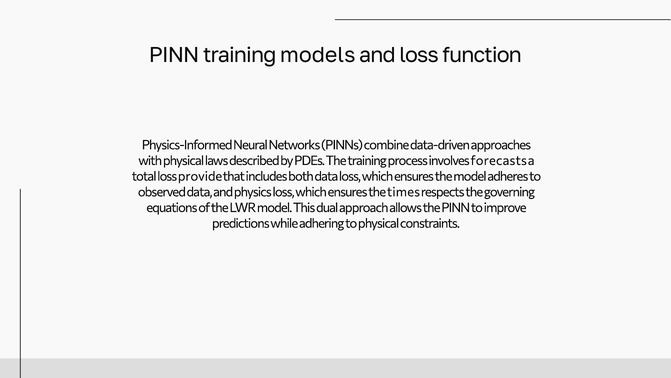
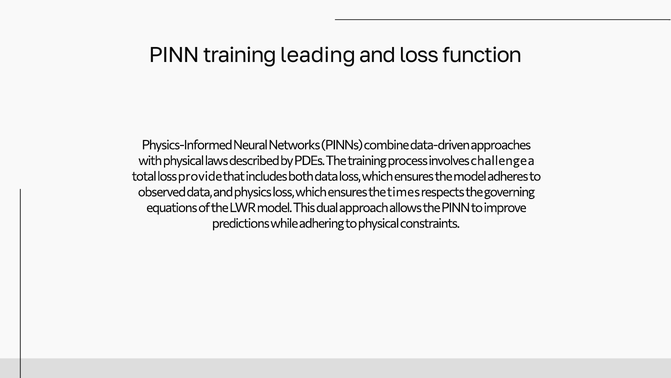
models: models -> leading (318, 55)
forecasts: forecasts -> challenge (499, 160)
